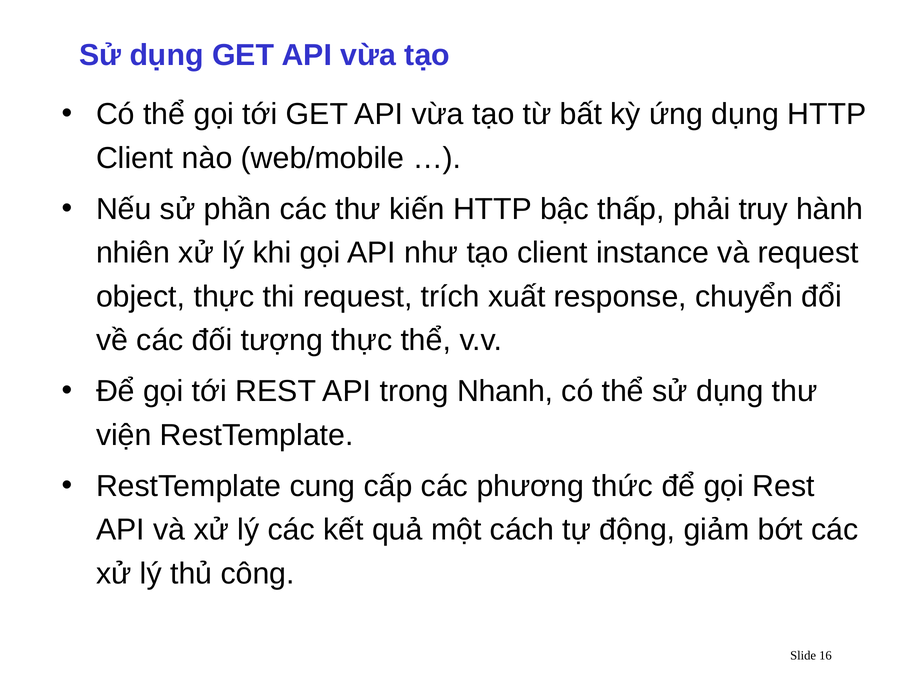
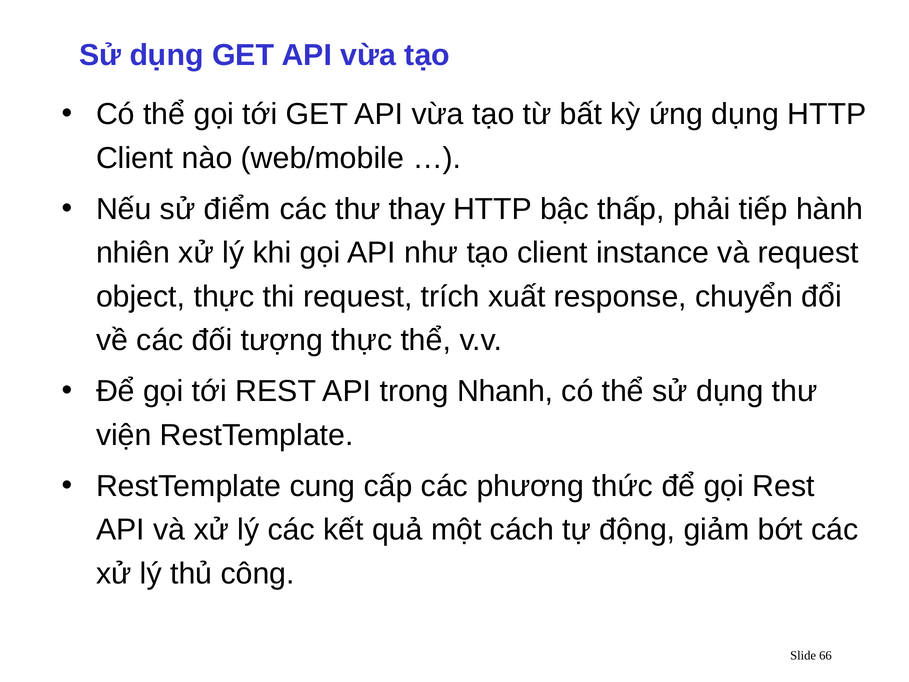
phần: phần -> điểm (237, 209)
kiến: kiến -> thay (417, 209)
truy: truy -> tiếp (763, 209)
16: 16 -> 66 (825, 655)
